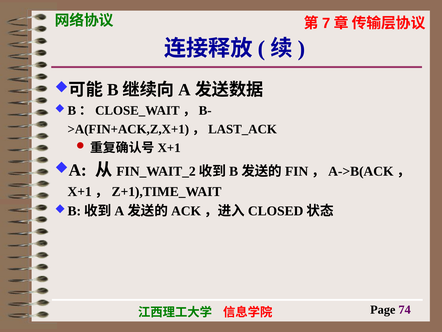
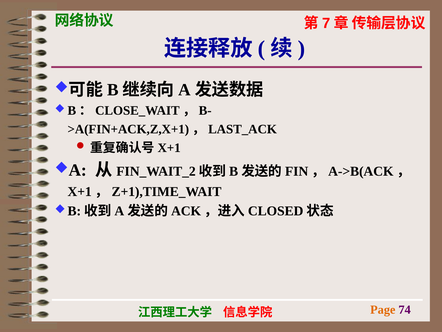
Page colour: black -> orange (383, 309)
